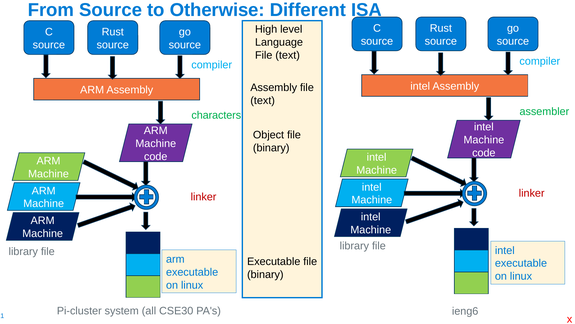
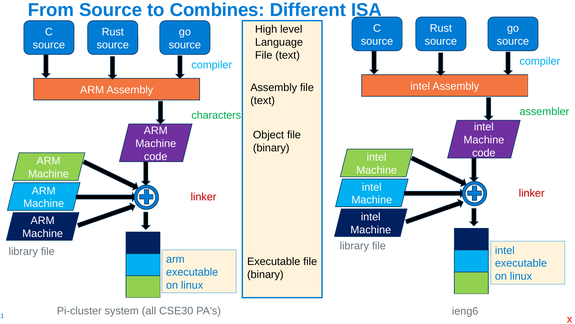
Otherwise: Otherwise -> Combines (217, 10)
